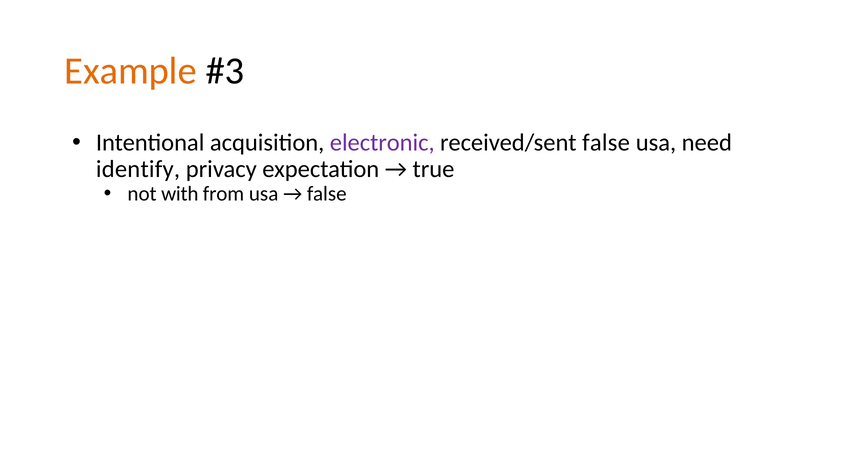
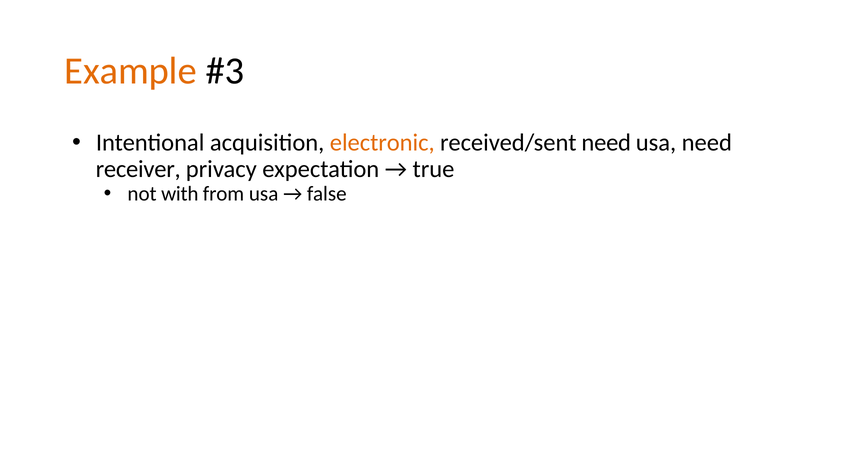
electronic colour: purple -> orange (382, 142)
received/sent false: false -> need (606, 142)
identify: identify -> receiver (138, 169)
